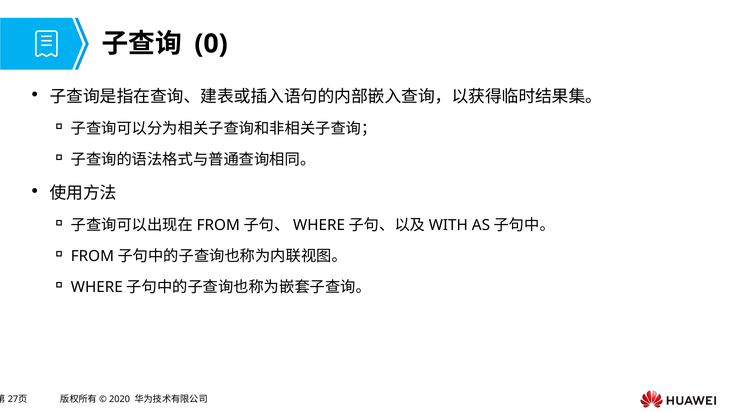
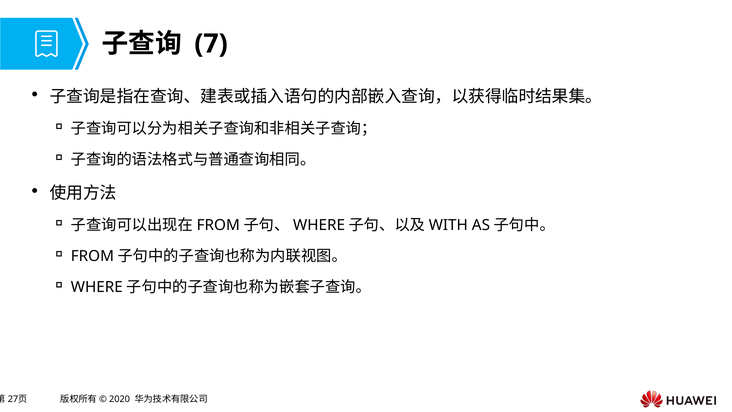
0: 0 -> 7 (211, 44)
